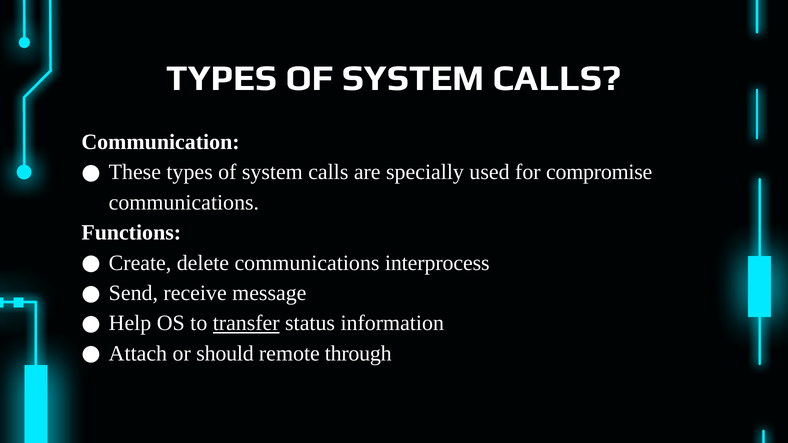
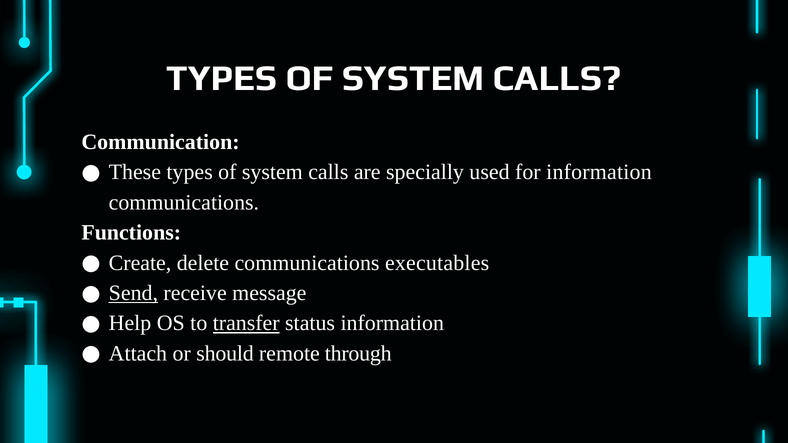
for compromise: compromise -> information (599, 172)
interprocess: interprocess -> executables (437, 263)
Send underline: none -> present (133, 293)
